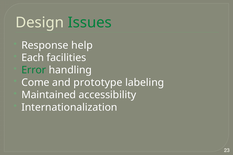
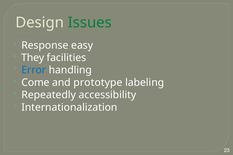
help: help -> easy (82, 45)
Each: Each -> They (33, 58)
Error colour: green -> blue (34, 70)
Maintained: Maintained -> Repeatedly (49, 95)
